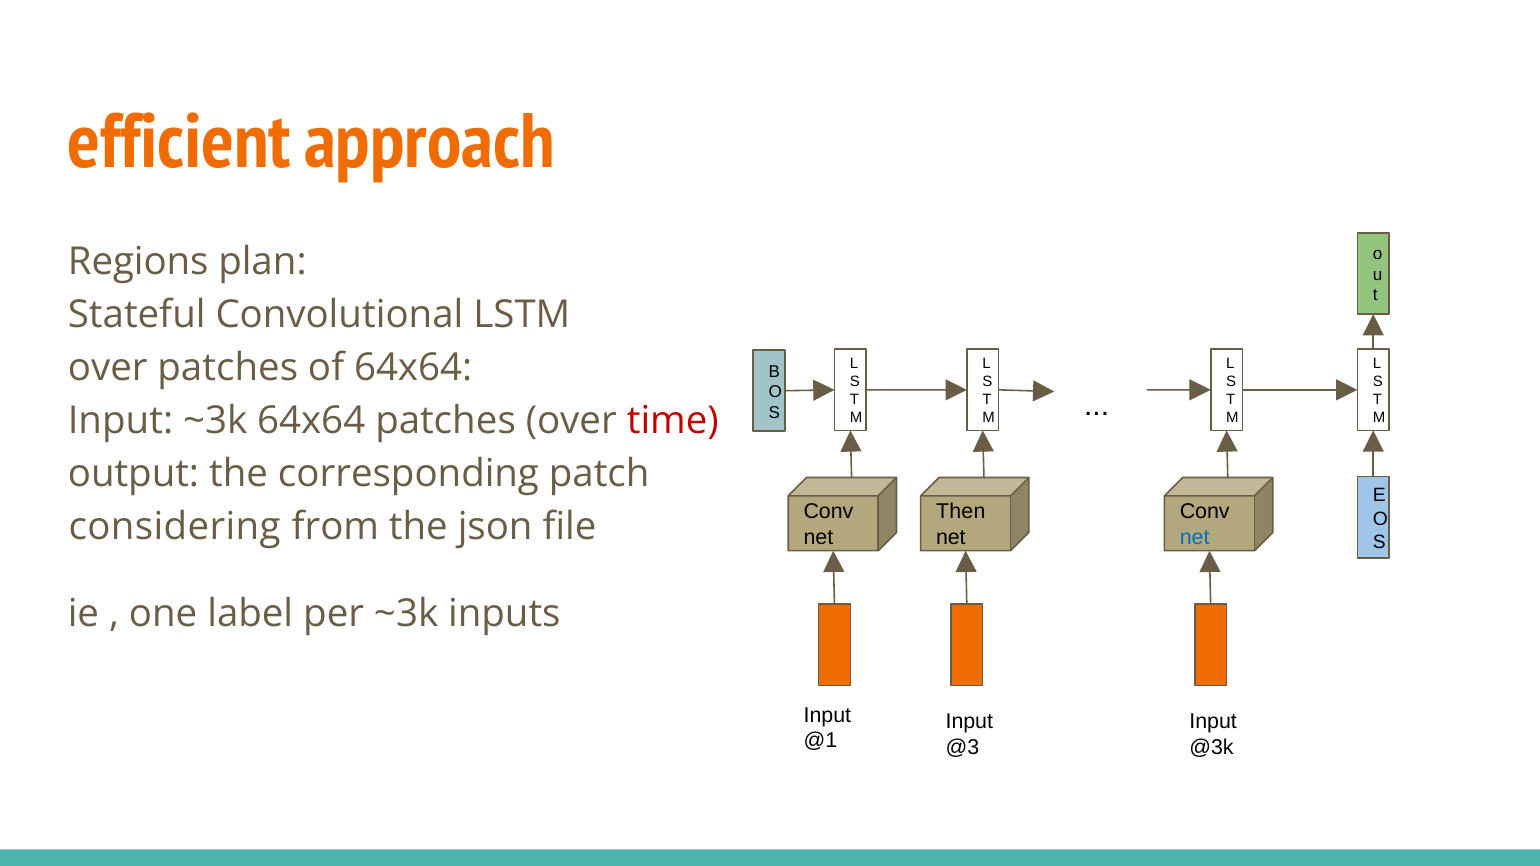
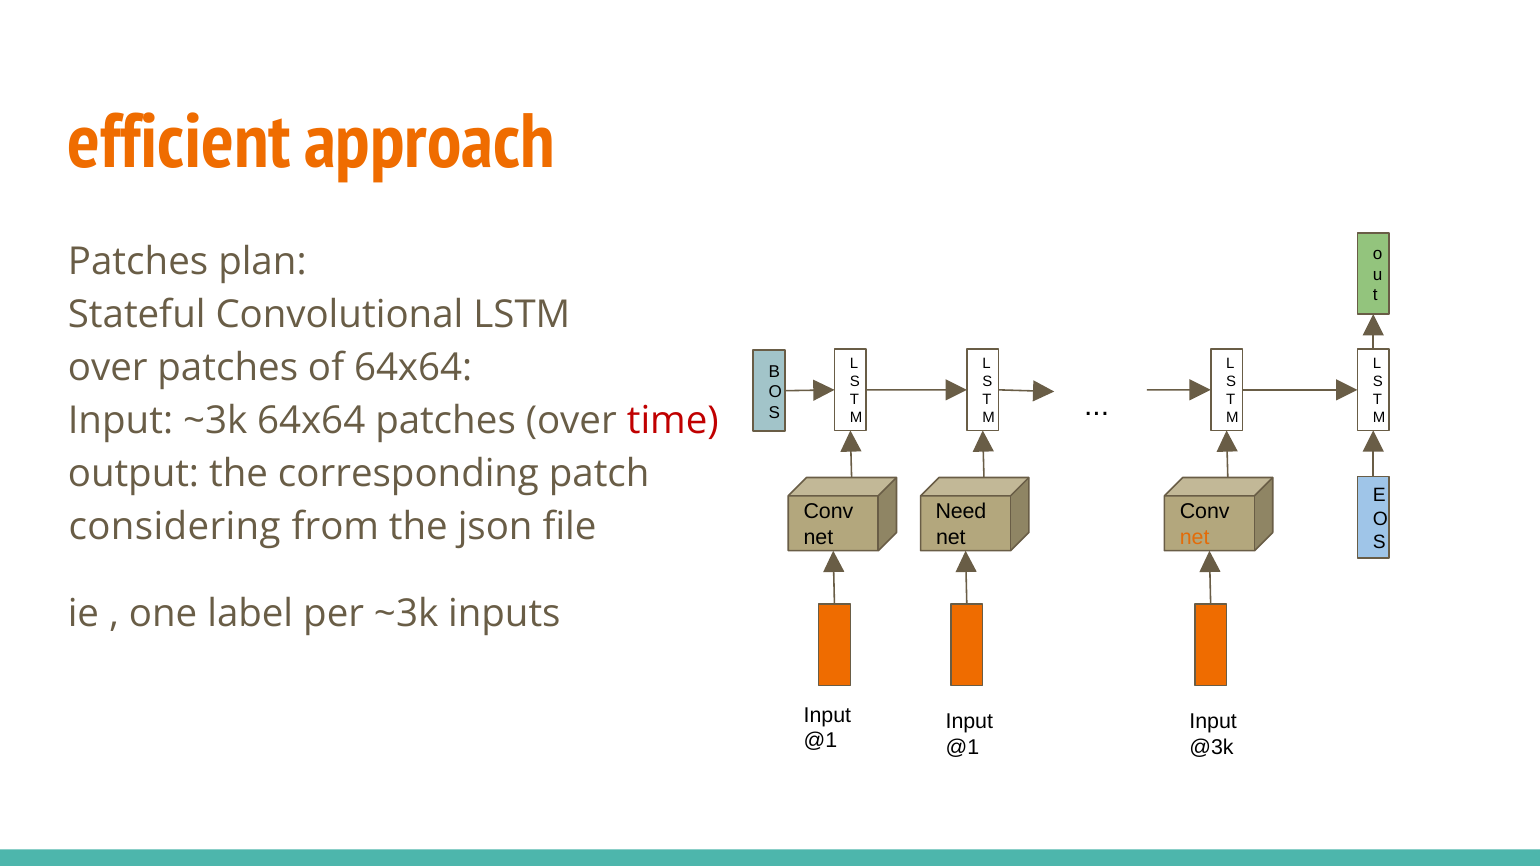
Regions: Regions -> Patches (138, 261)
Then: Then -> Need (961, 512)
net colour: blue -> orange (1195, 538)
@3: @3 -> @1 (962, 748)
